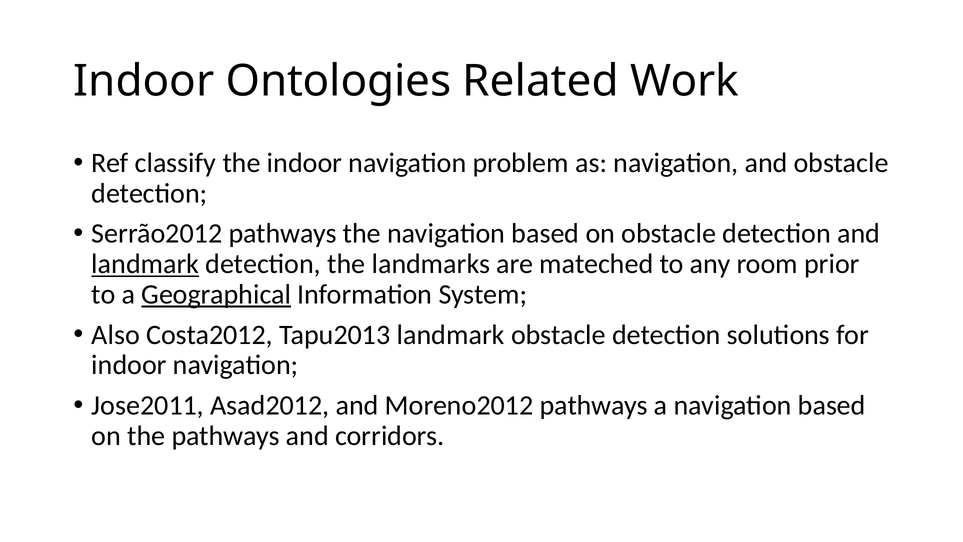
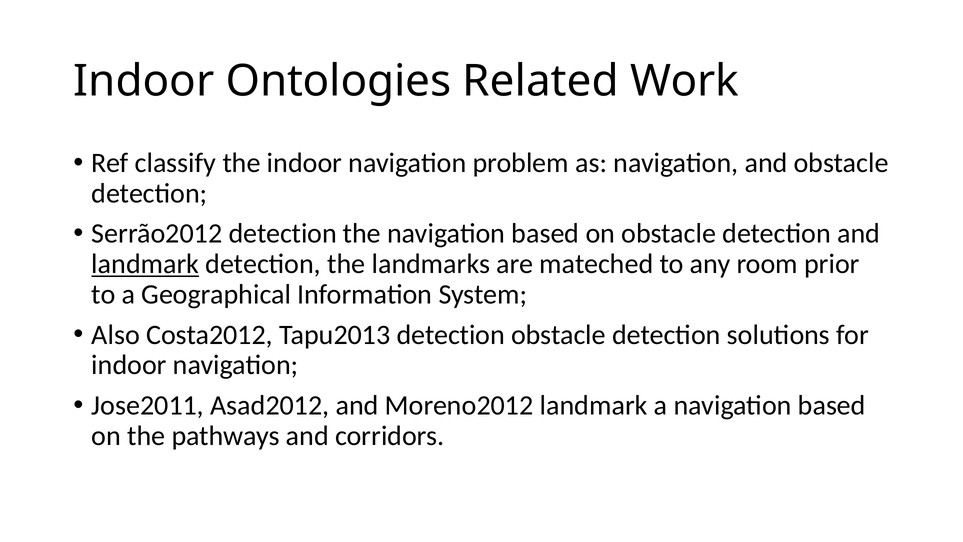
Serrão2012 pathways: pathways -> detection (283, 234)
Geographical underline: present -> none (216, 294)
Tapu2013 landmark: landmark -> detection (451, 335)
Moreno2012 pathways: pathways -> landmark (594, 405)
